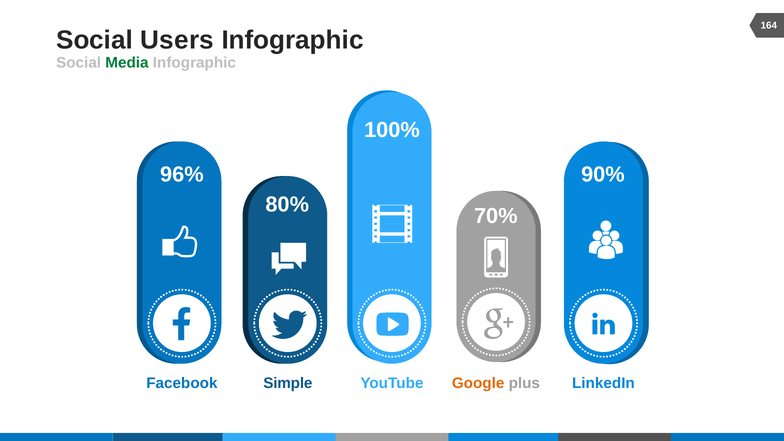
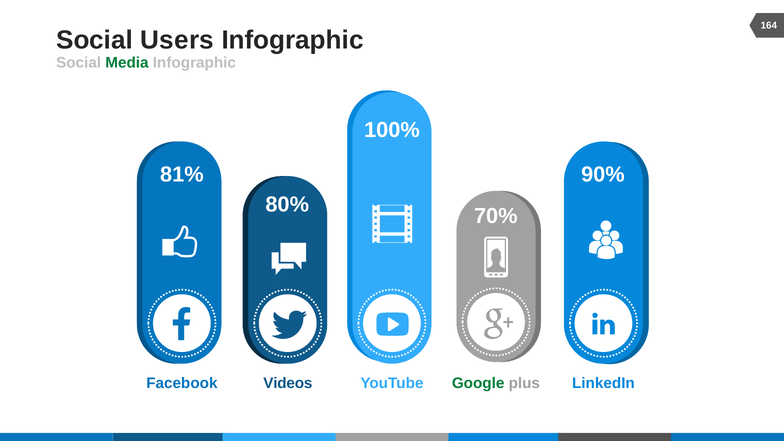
96%: 96% -> 81% (182, 175)
Simple: Simple -> Videos (288, 383)
Google colour: orange -> green (478, 383)
